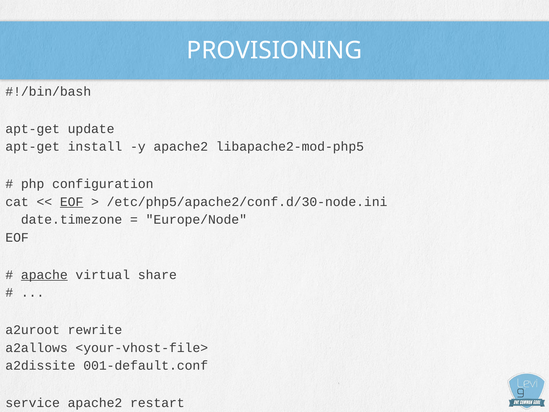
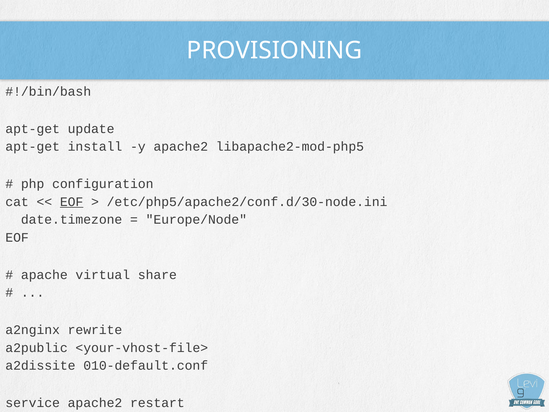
apache underline: present -> none (44, 275)
a2uroot: a2uroot -> a2nginx (33, 330)
a2allows: a2allows -> a2public (37, 348)
001-default.conf: 001-default.conf -> 010-default.conf (146, 365)
